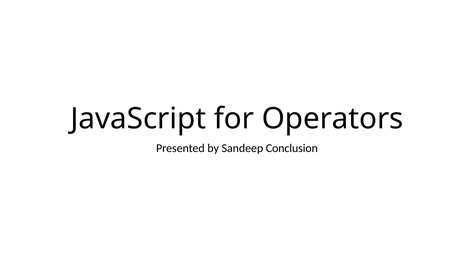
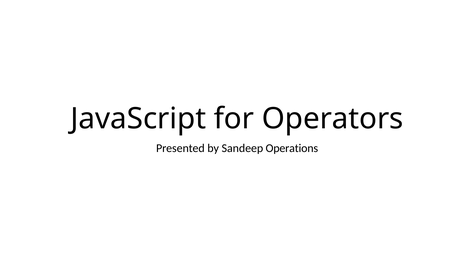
Conclusion: Conclusion -> Operations (292, 148)
